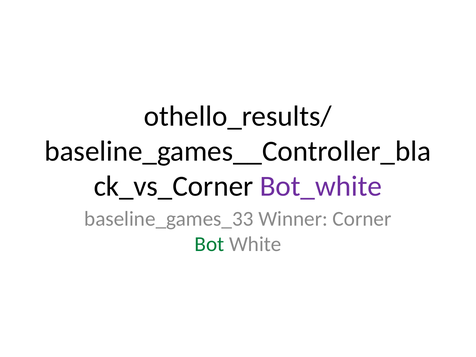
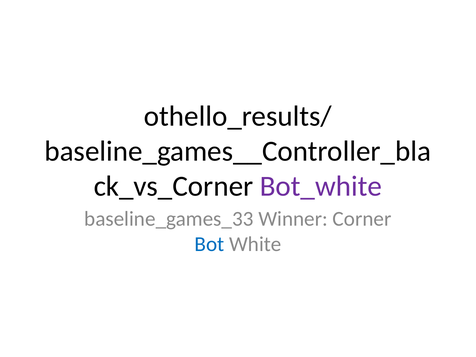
Bot colour: green -> blue (209, 244)
